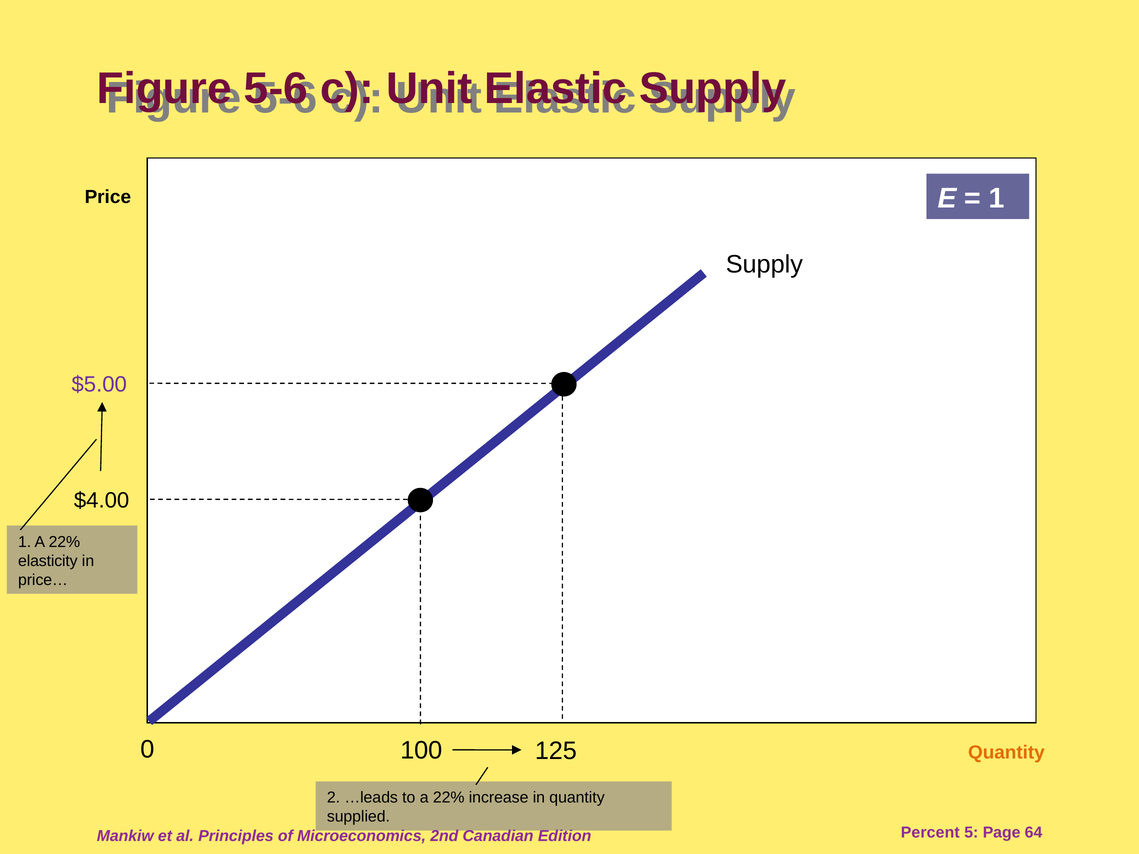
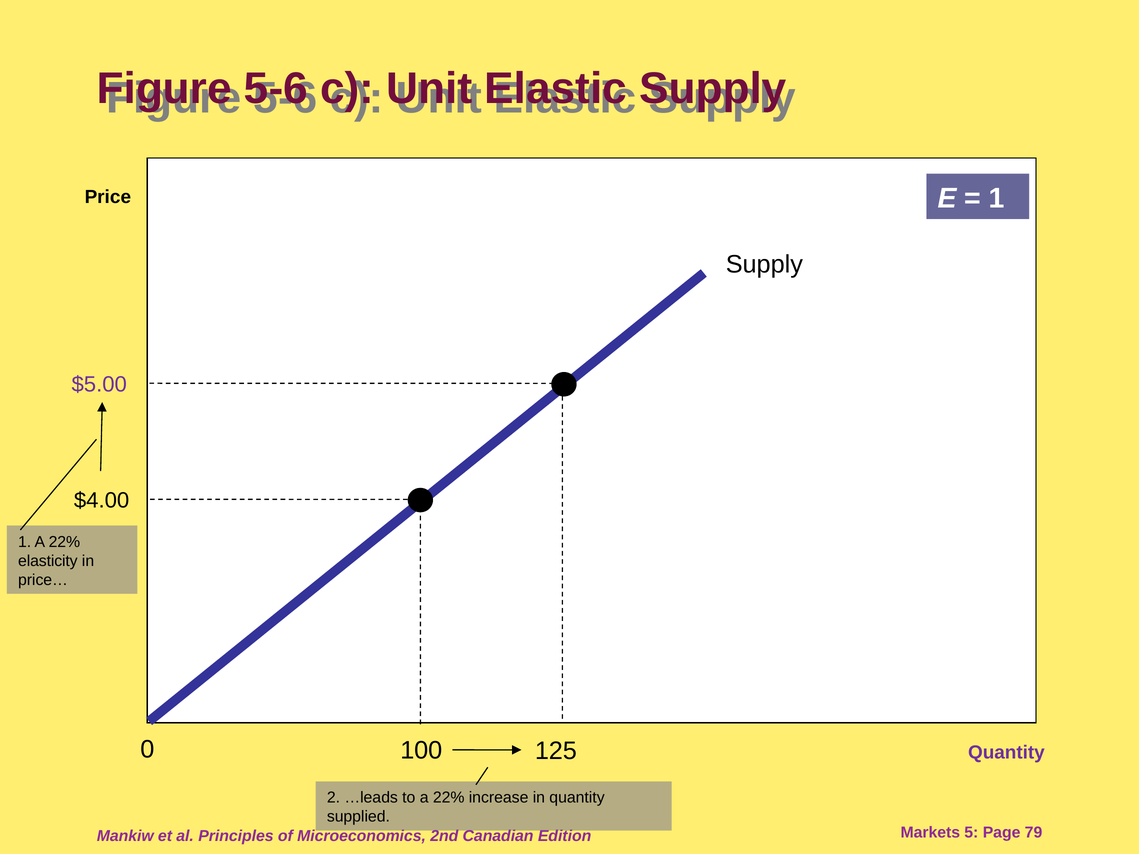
Quantity colour: orange -> purple (1006, 752)
Percent: Percent -> Markets (930, 833)
64: 64 -> 79 (1034, 833)
